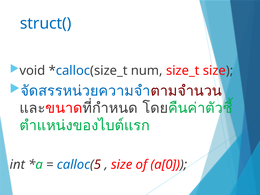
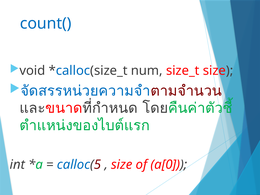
struct(: struct( -> count( (46, 23)
